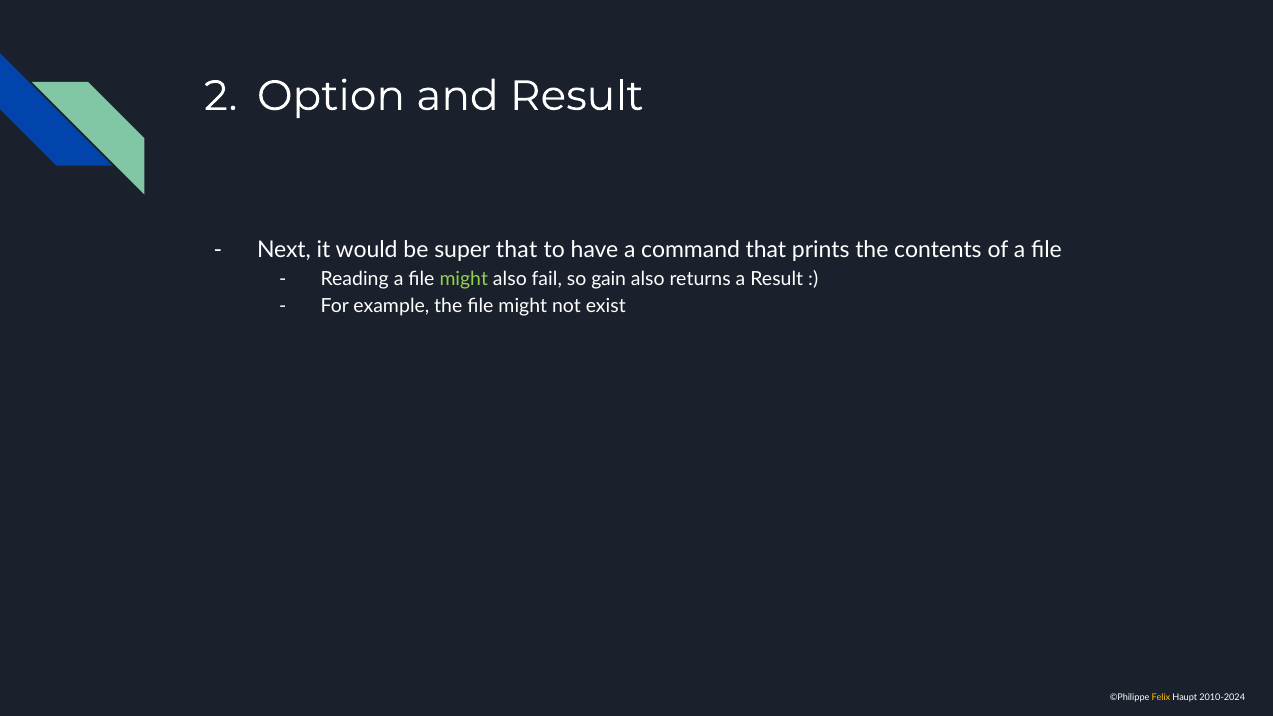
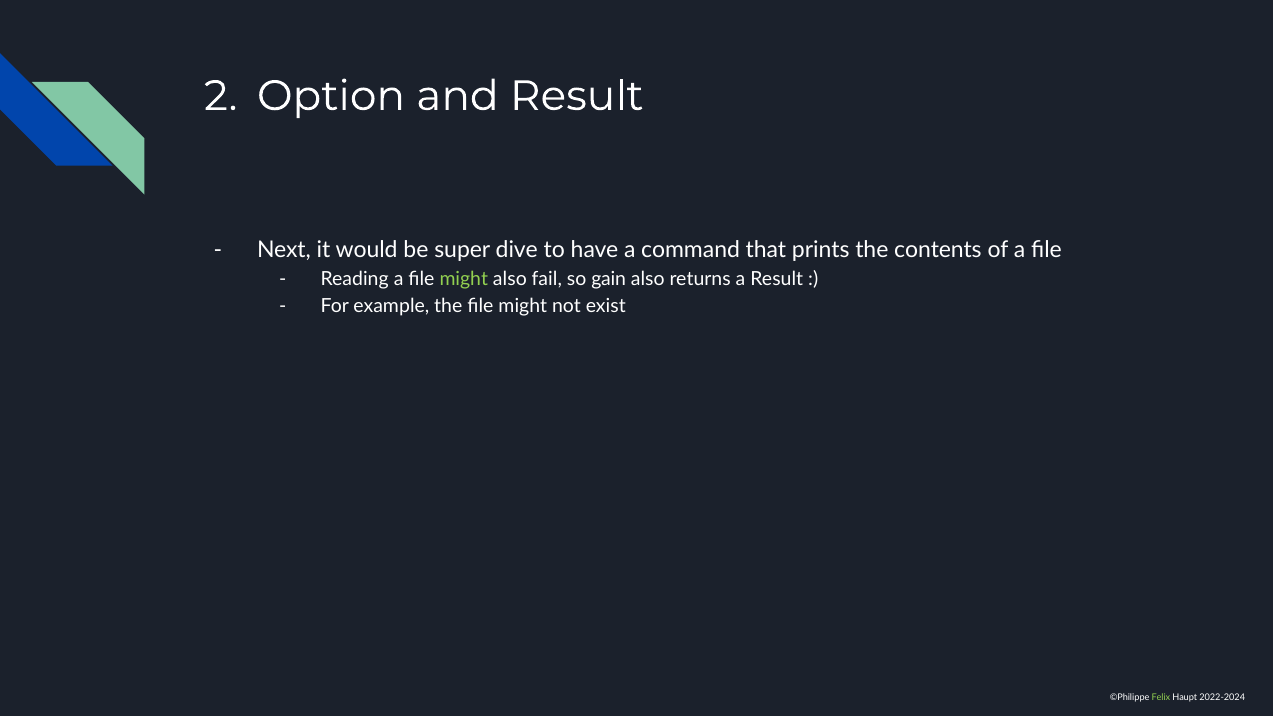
super that: that -> dive (517, 250)
Felix colour: yellow -> light green (1161, 698)
2010-2024: 2010-2024 -> 2022-2024 (1222, 698)
